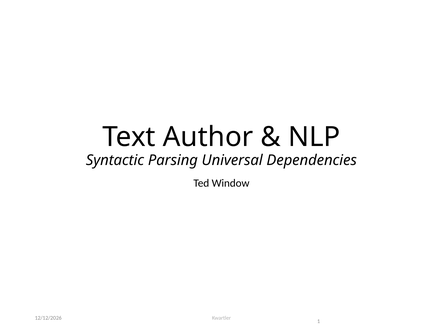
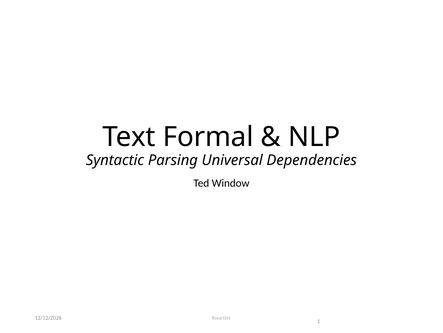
Author: Author -> Formal (208, 137)
